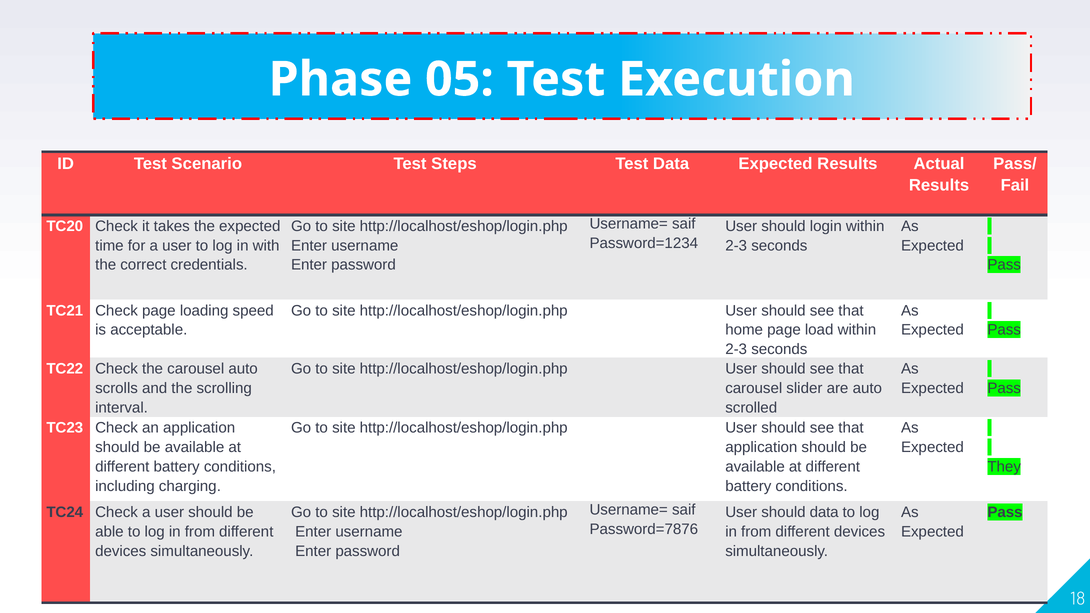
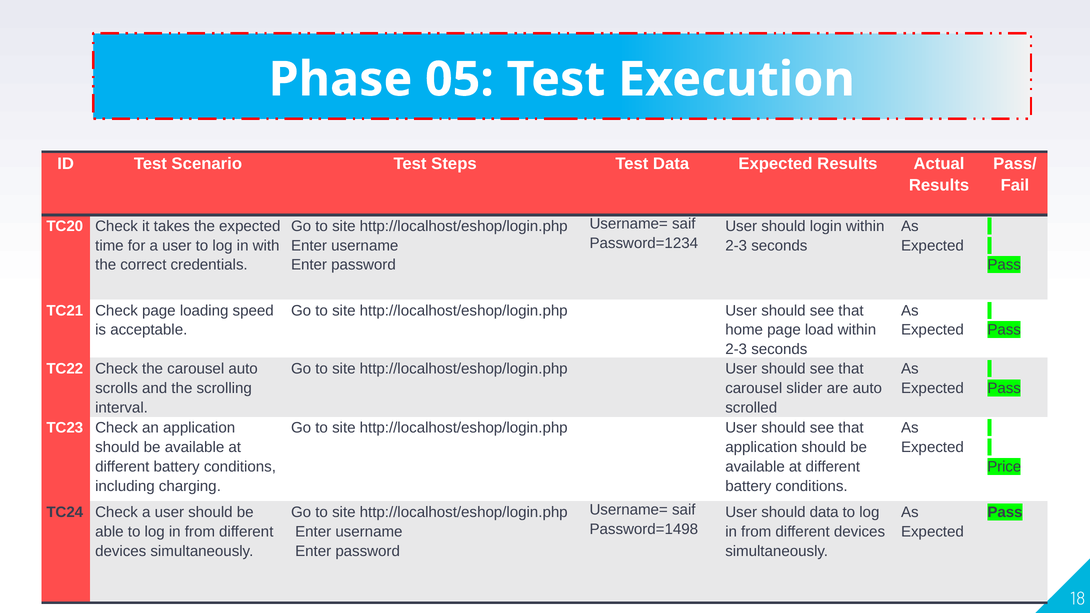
They: They -> Price (1004, 467)
Password=7876: Password=7876 -> Password=1498 (644, 529)
